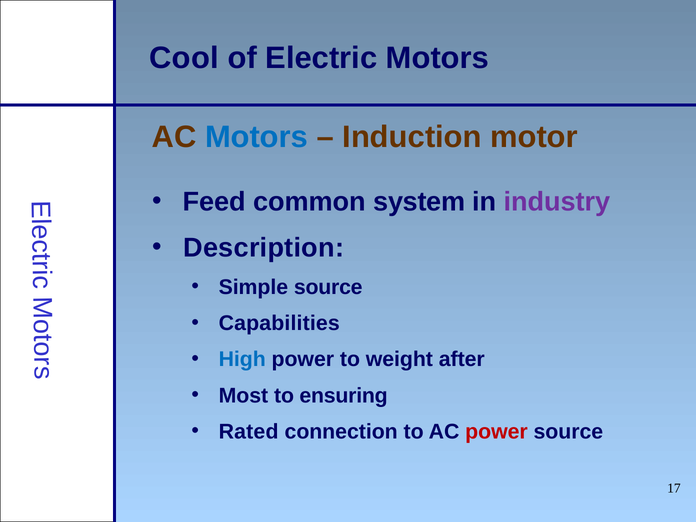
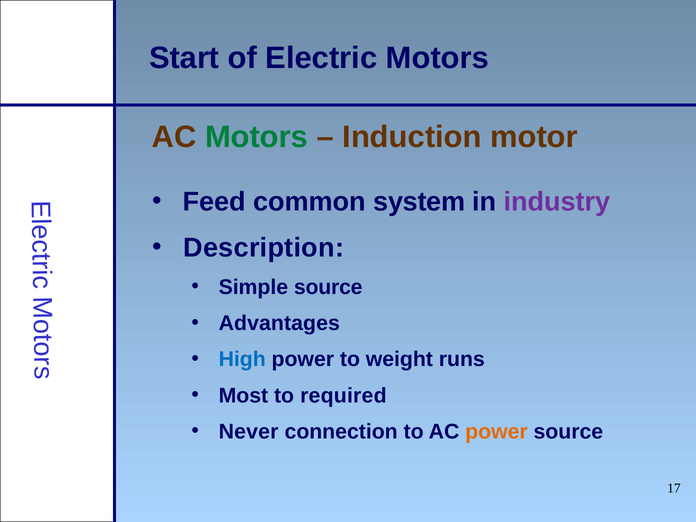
Cool: Cool -> Start (184, 58)
Motors colour: blue -> green (257, 137)
Capabilities: Capabilities -> Advantages (279, 323)
after: after -> runs (462, 359)
ensuring: ensuring -> required (343, 395)
Rated: Rated -> Never (249, 432)
power colour: red -> orange (496, 432)
